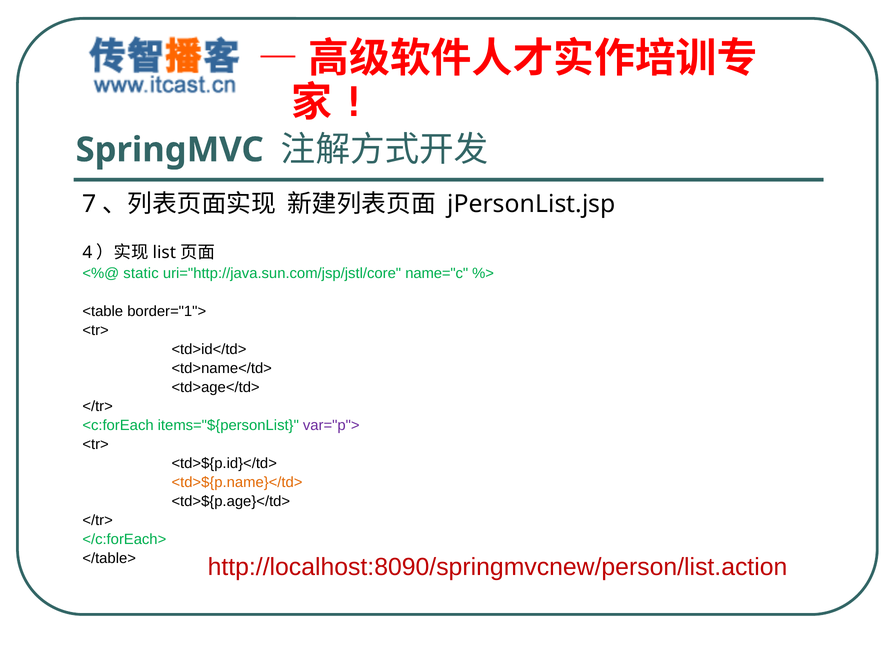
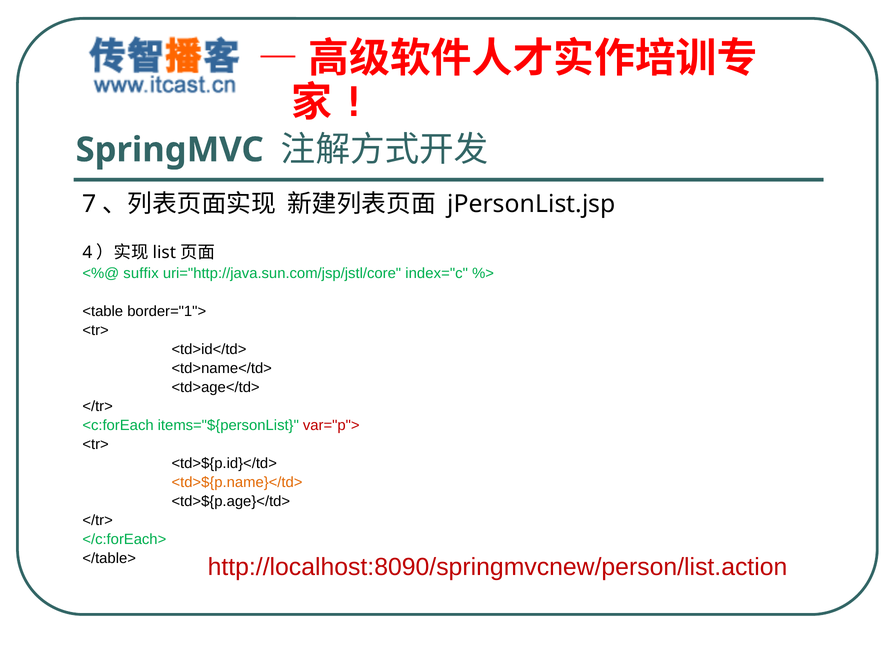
static: static -> suffix (141, 273)
name="c: name="c -> index="c (437, 273)
var="p"> colour: purple -> red (331, 425)
